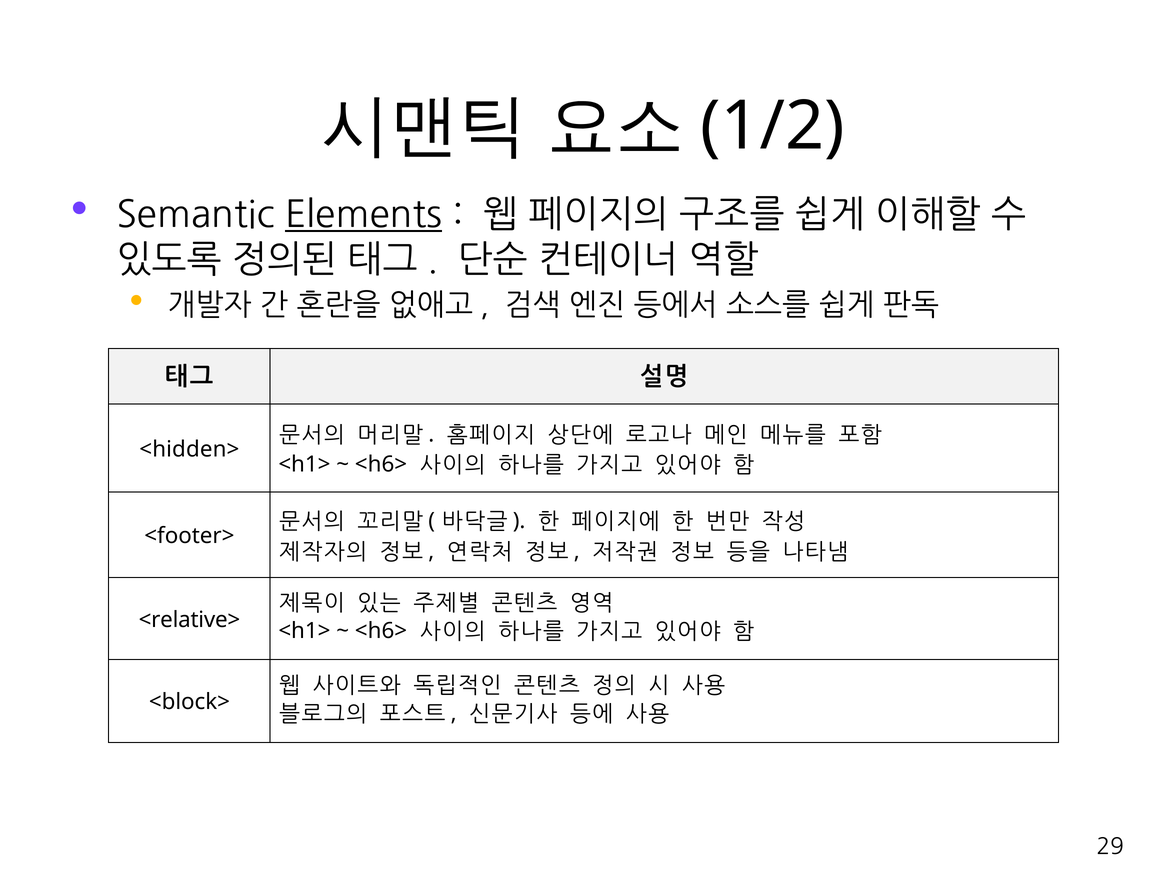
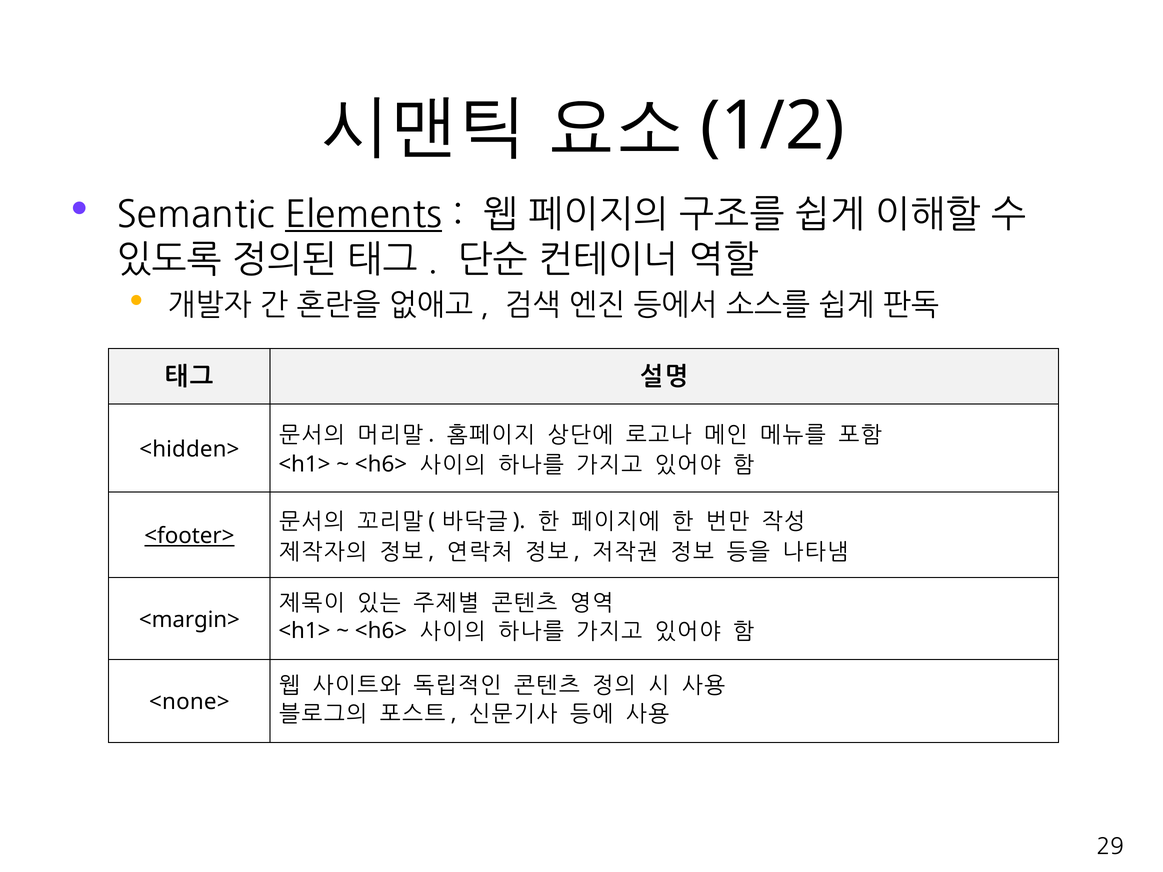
<footer> underline: none -> present (189, 536)
<relative>: <relative> -> <margin> (189, 620)
<block>: <block> -> <none> (189, 702)
